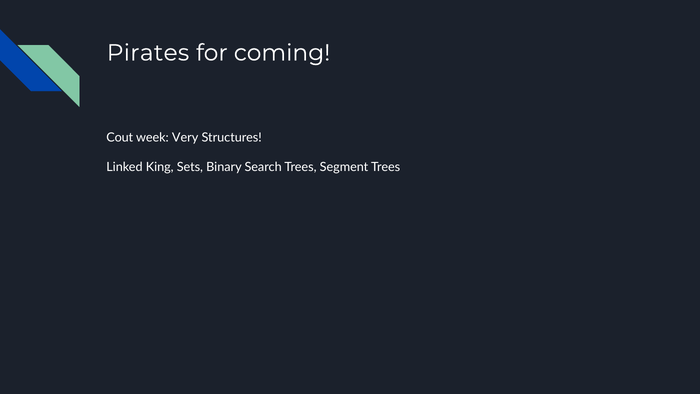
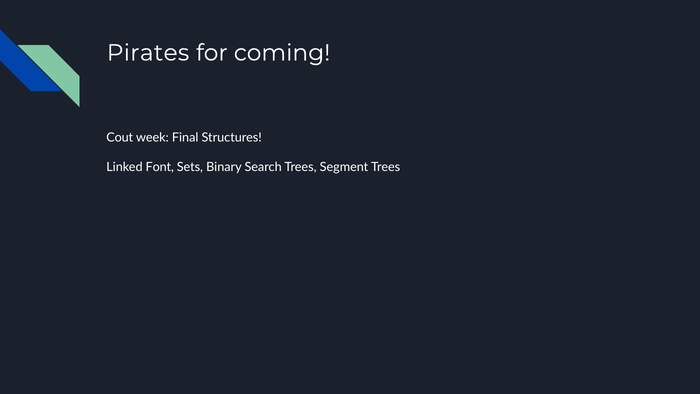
Very: Very -> Final (185, 138)
King: King -> Font (160, 167)
